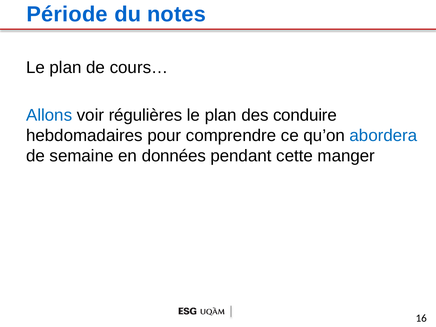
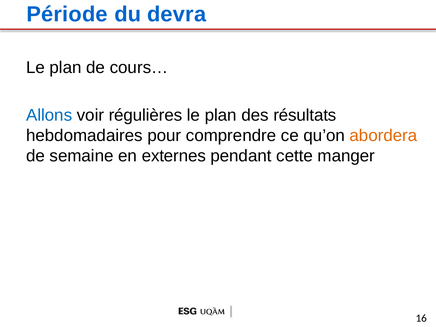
notes: notes -> devra (177, 14)
conduire: conduire -> résultats (305, 115)
abordera colour: blue -> orange (383, 135)
données: données -> externes (174, 156)
